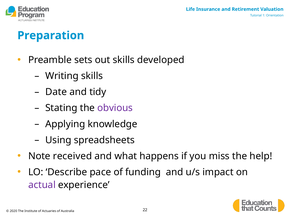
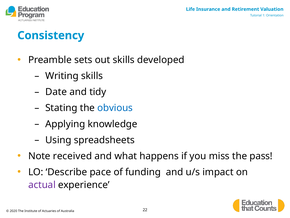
Preparation: Preparation -> Consistency (51, 35)
obvious colour: purple -> blue (115, 108)
help: help -> pass (261, 156)
